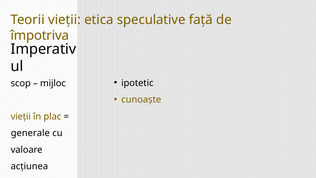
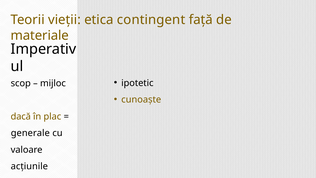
speculative: speculative -> contingent (151, 20)
împotriva: împotriva -> materiale (40, 35)
vieții: vieții -> dacă (21, 116)
acțiunea: acțiunea -> acțiunile (29, 166)
